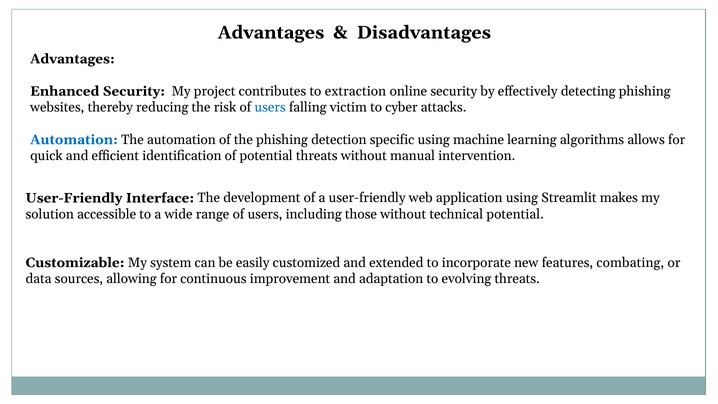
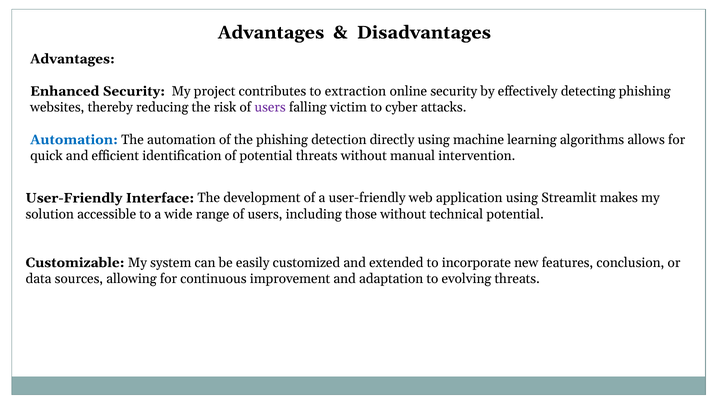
users colour: blue -> purple (270, 107)
specific: specific -> directly (392, 140)
combating: combating -> conclusion (630, 263)
